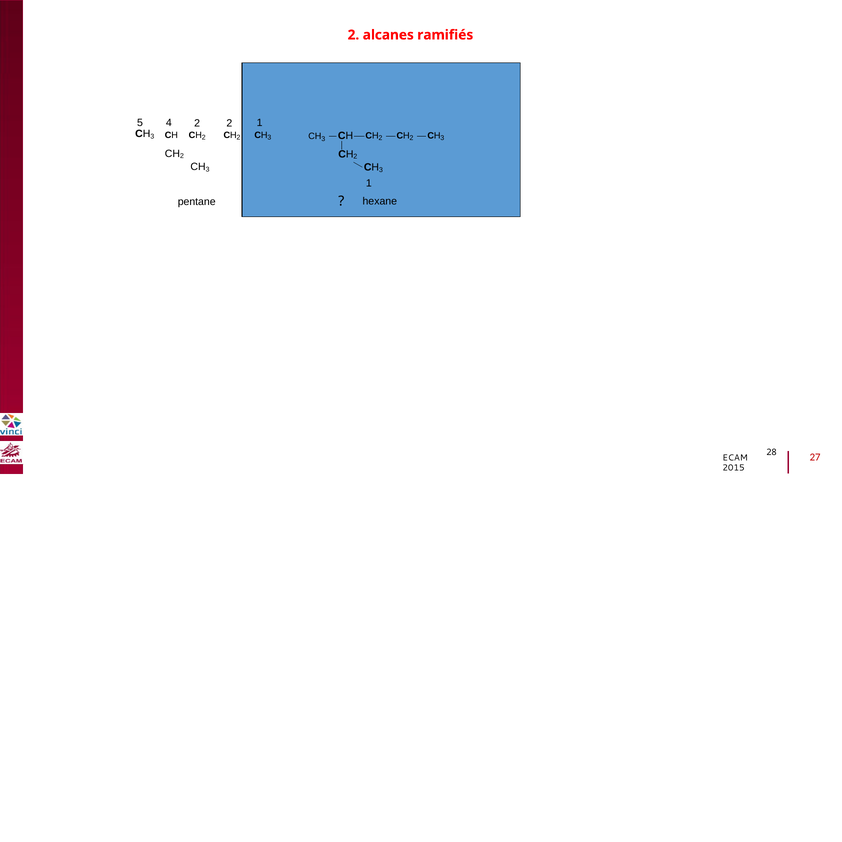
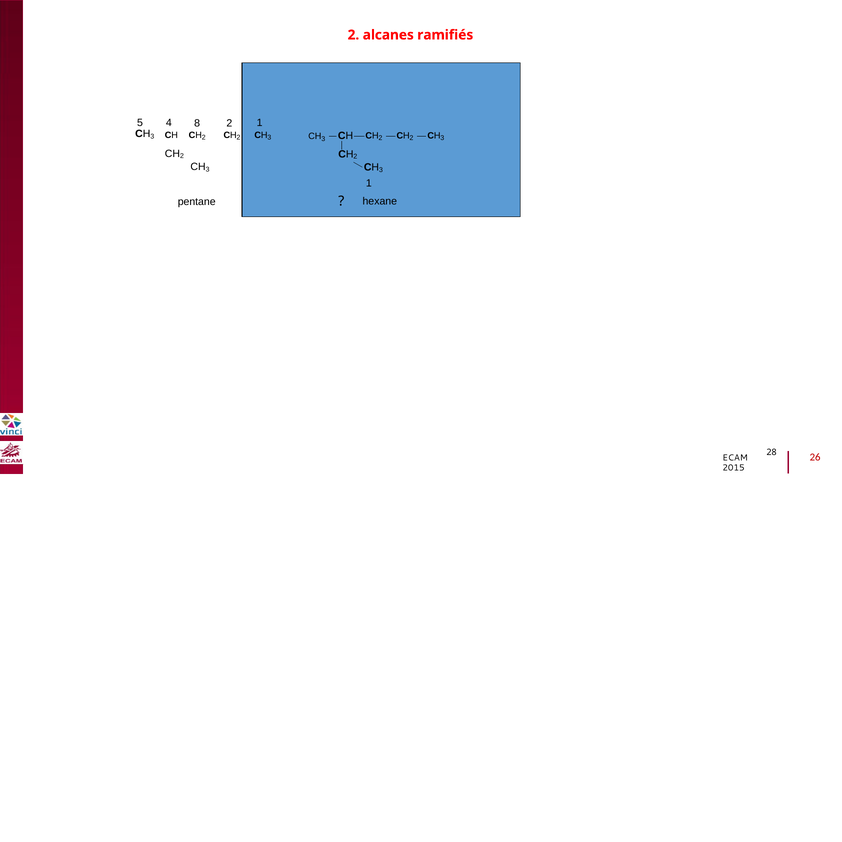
4 2: 2 -> 8 (197, 123)
27: 27 -> 26 (815, 457)
